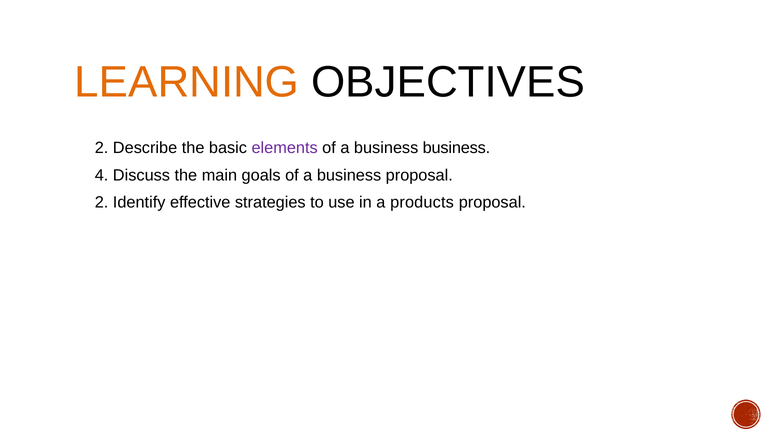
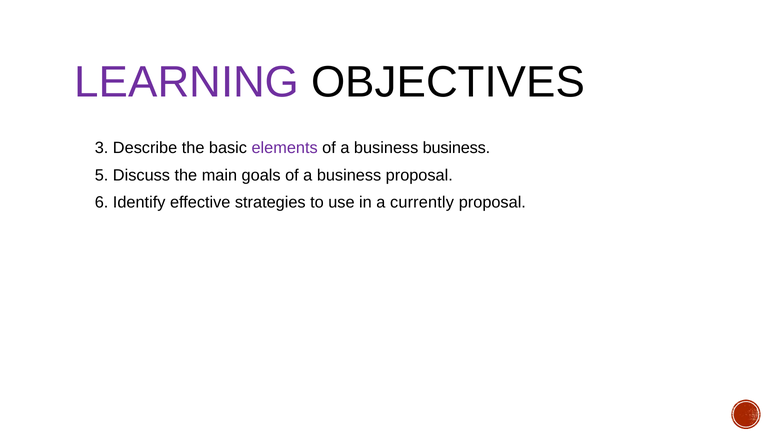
LEARNING colour: orange -> purple (187, 82)
2: 2 -> 3 (102, 148)
4: 4 -> 5 (102, 175)
2: 2 -> 6 (102, 203)
products: products -> currently (422, 203)
